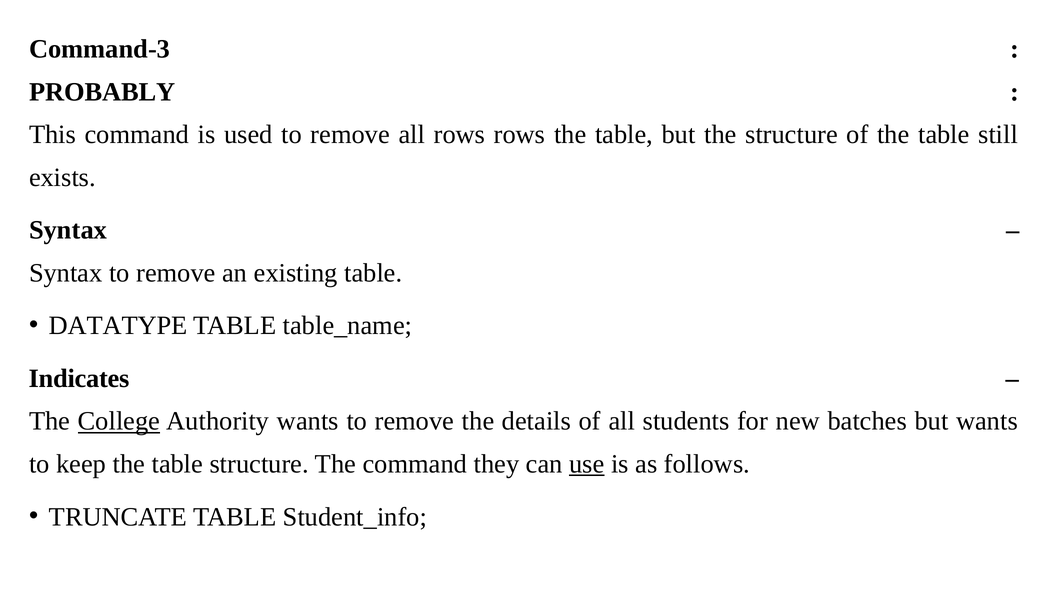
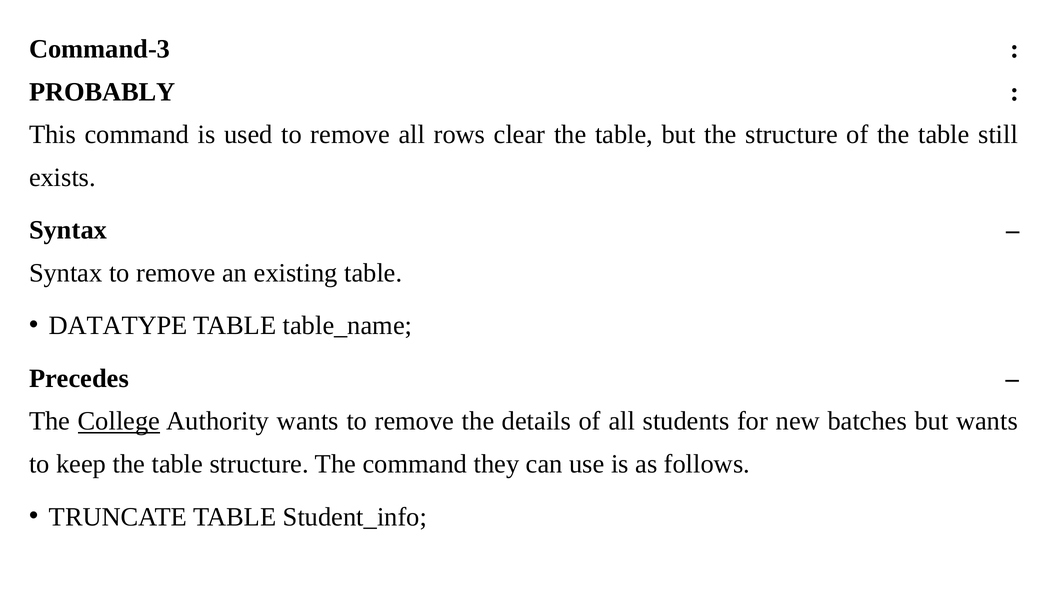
rows rows: rows -> clear (520, 135)
Indicates: Indicates -> Precedes (79, 379)
use underline: present -> none (587, 465)
